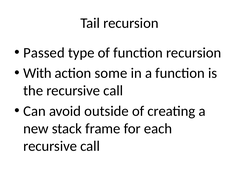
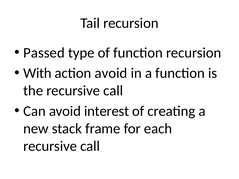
action some: some -> avoid (111, 73)
outside: outside -> interest (107, 111)
